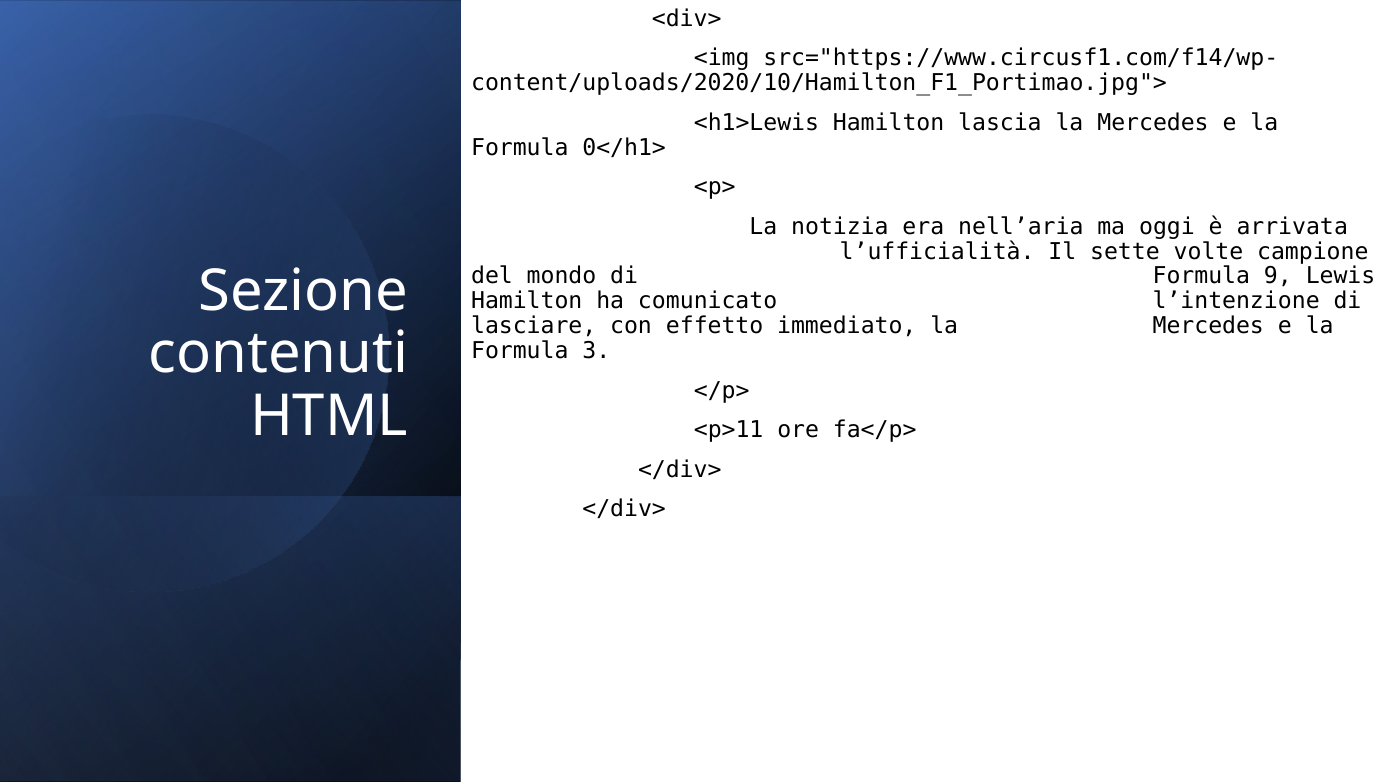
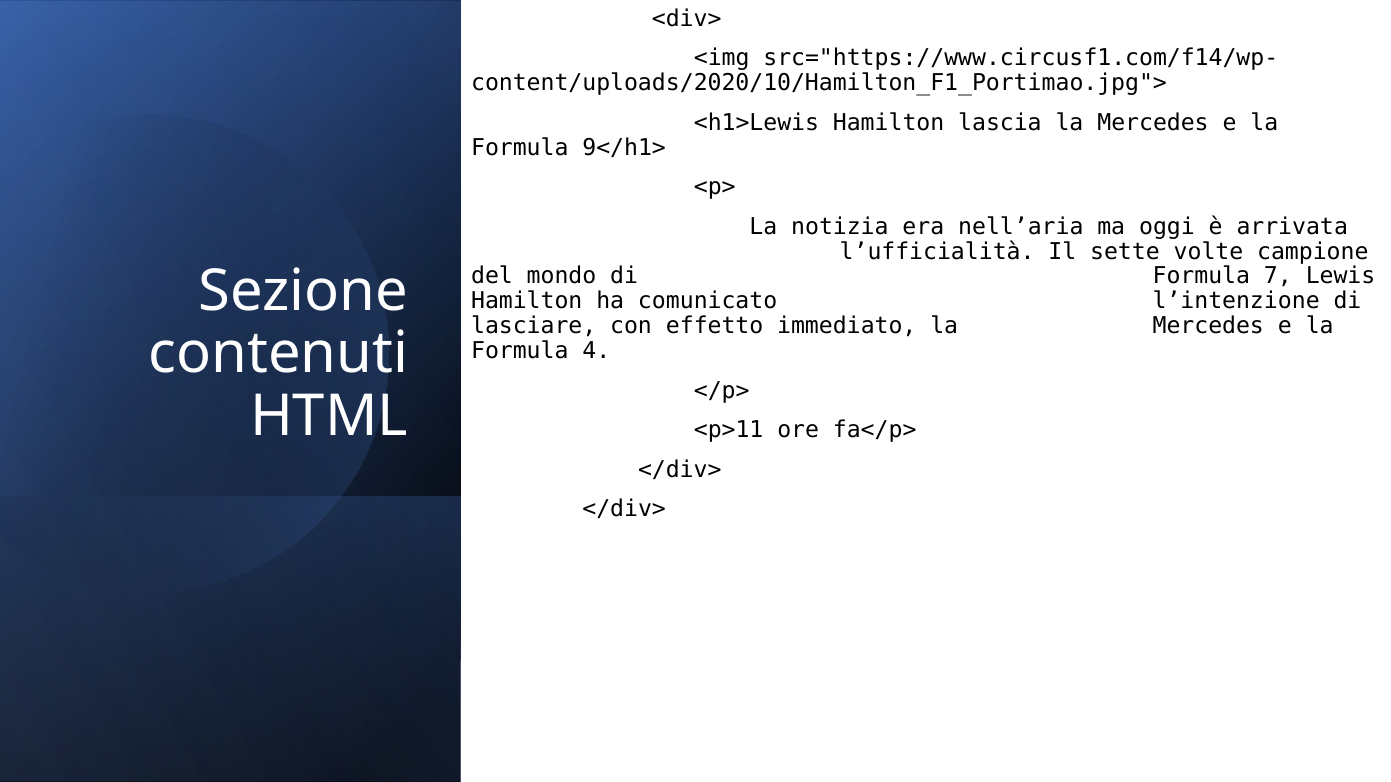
0</h1>: 0</h1> -> 9</h1> (624, 148)
9: 9 -> 7 (1278, 276)
3: 3 -> 4 (596, 351)
